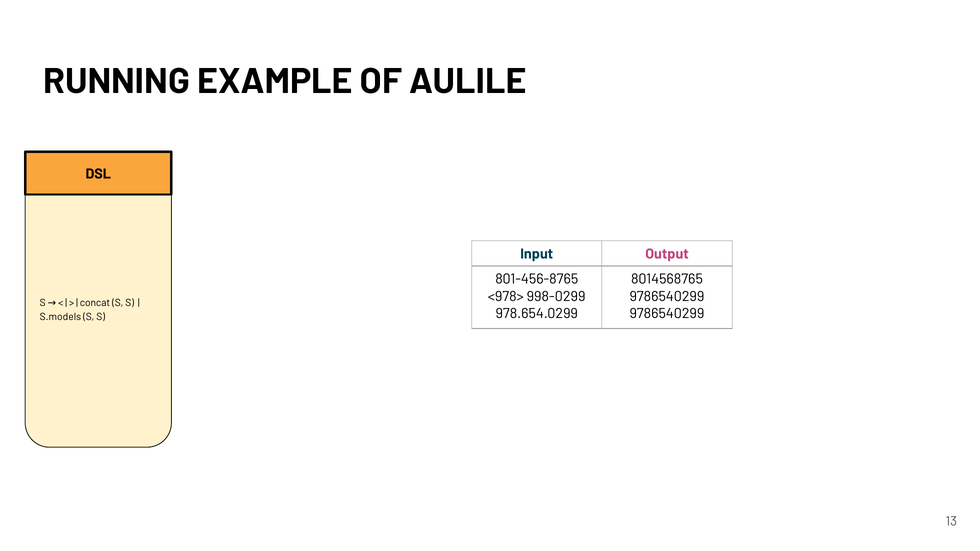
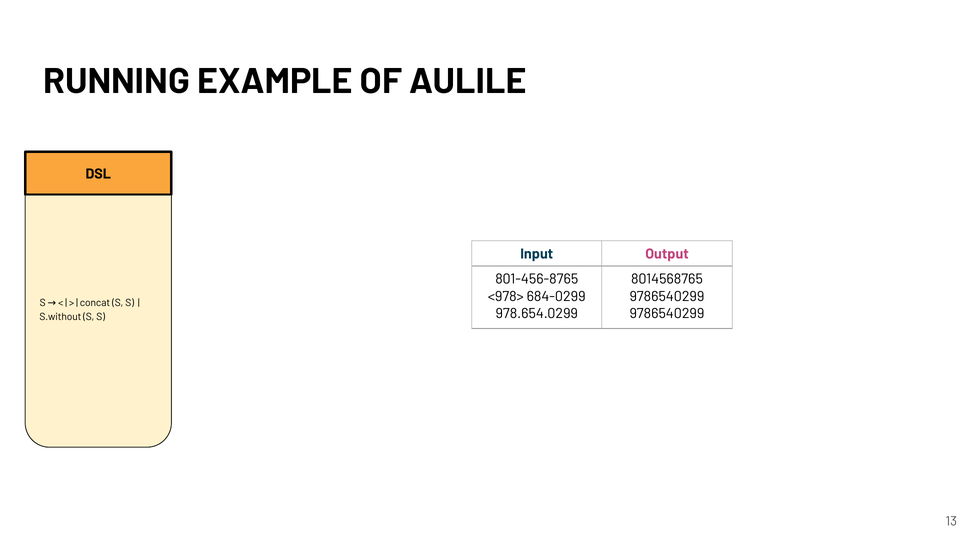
998-0299: 998-0299 -> 684-0299 (556, 297)
S.models: S.models -> S.without (60, 317)
